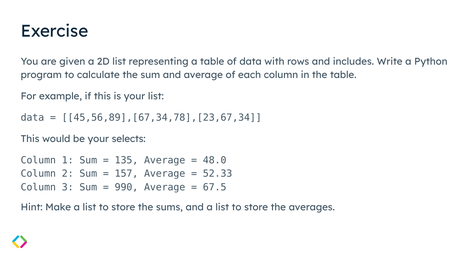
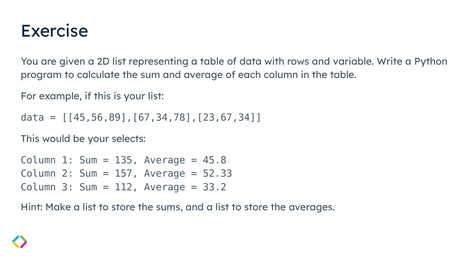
includes: includes -> variable (353, 61)
48.0: 48.0 -> 45.8 (215, 160)
990: 990 -> 112 (126, 187)
67.5: 67.5 -> 33.2 (215, 187)
